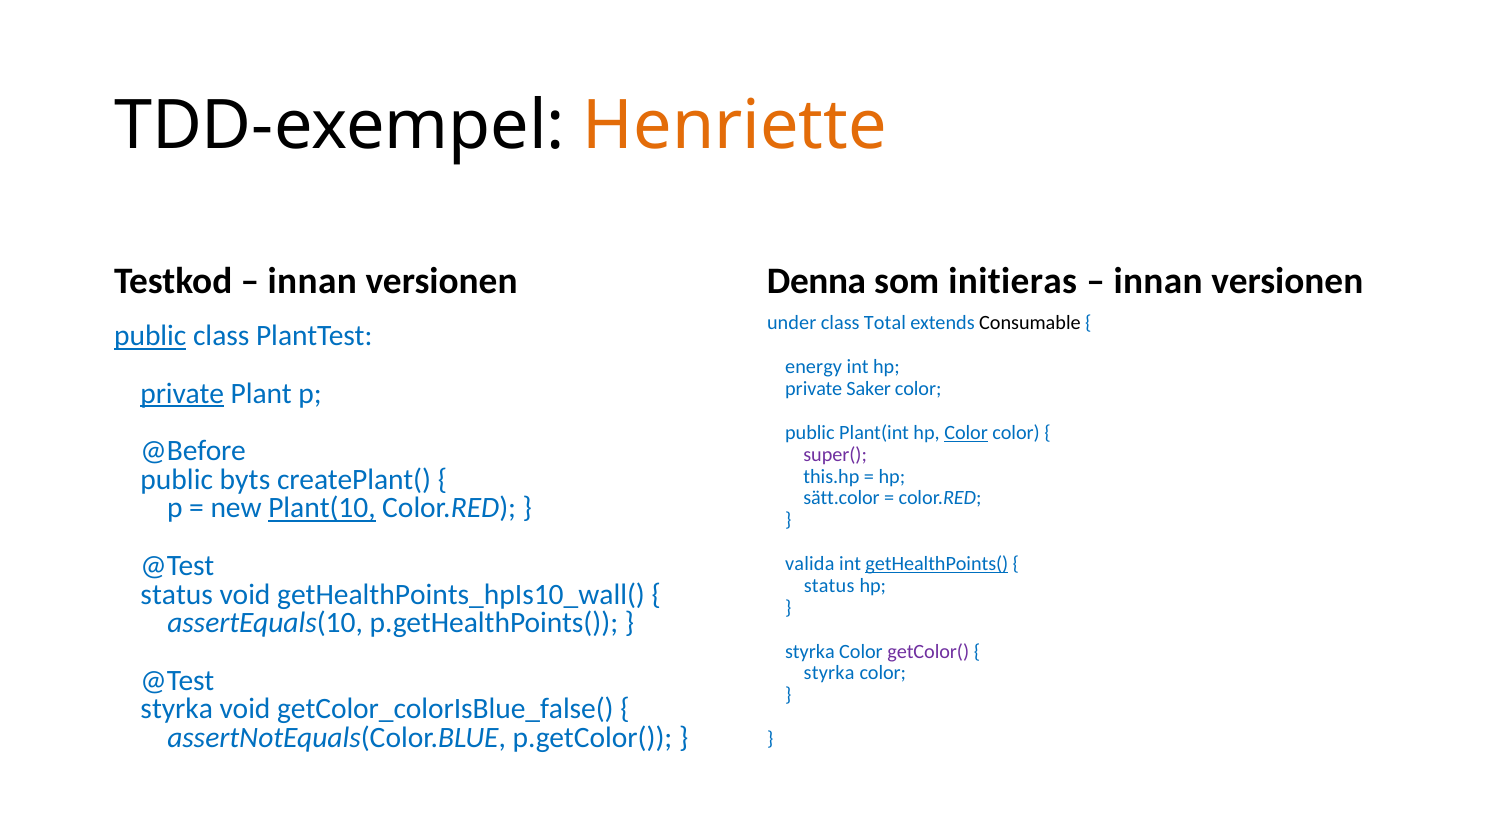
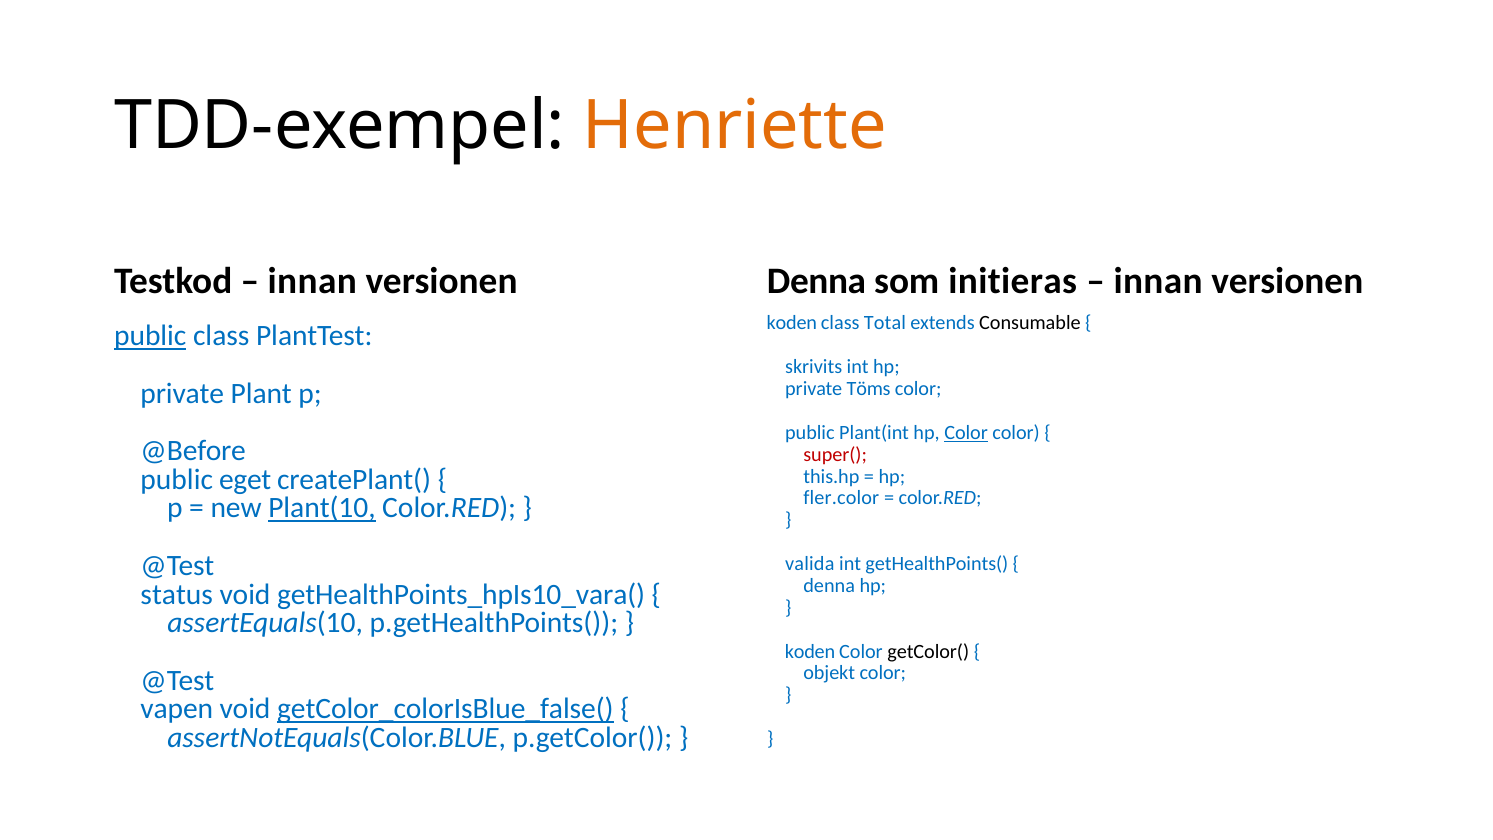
under: under -> koden (792, 323)
energy: energy -> skrivits (814, 367)
Saker: Saker -> Töms (869, 389)
private underline: present -> none (182, 393)
super( colour: purple -> red (835, 454)
byts: byts -> eget (245, 479)
sätt.color: sätt.color -> fler.color (841, 498)
getHealthPoints( underline: present -> none (937, 564)
status: status -> denna (829, 586)
getHealthPoints_hpIs10_wall(: getHealthPoints_hpIs10_wall( -> getHealthPoints_hpIs10_vara( (461, 594)
styrka: styrka -> koden (810, 651)
getColor( colour: purple -> black (928, 651)
styrka: styrka -> objekt (829, 673)
styrka: styrka -> vapen (177, 709)
getColor_colorIsBlue_false( underline: none -> present (445, 709)
